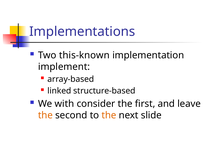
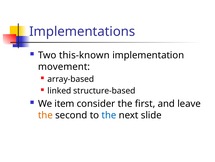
implement: implement -> movement (64, 66)
with: with -> item (64, 103)
the colour: orange -> blue (109, 115)
